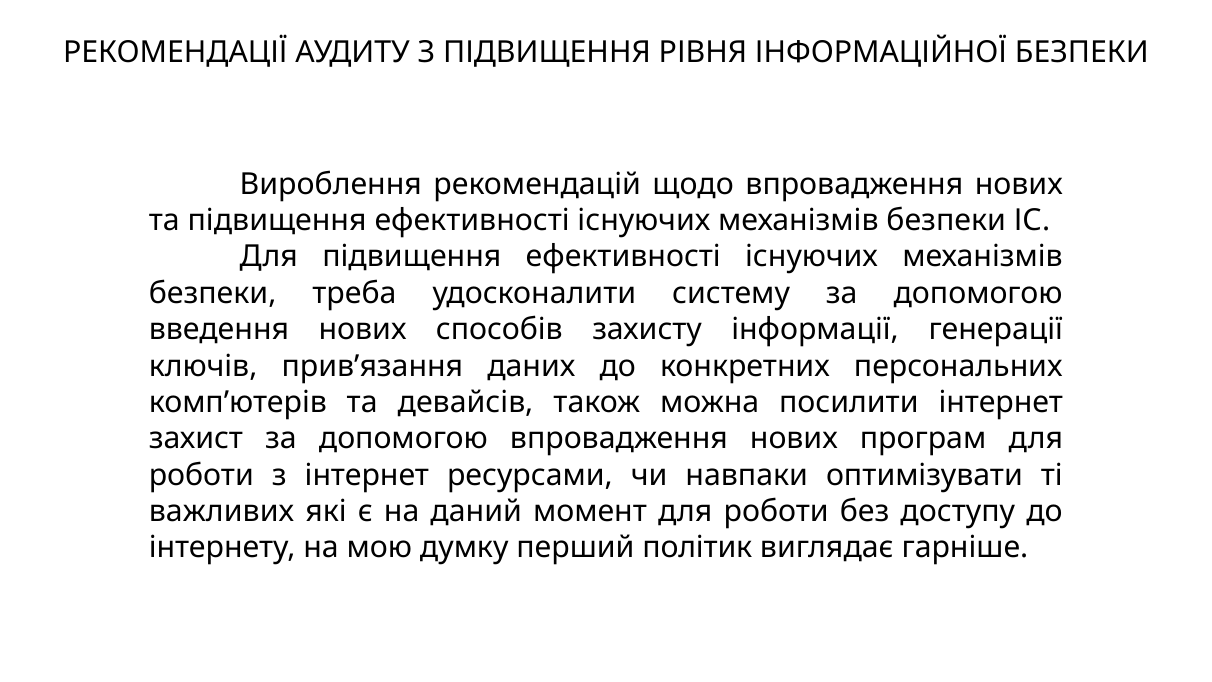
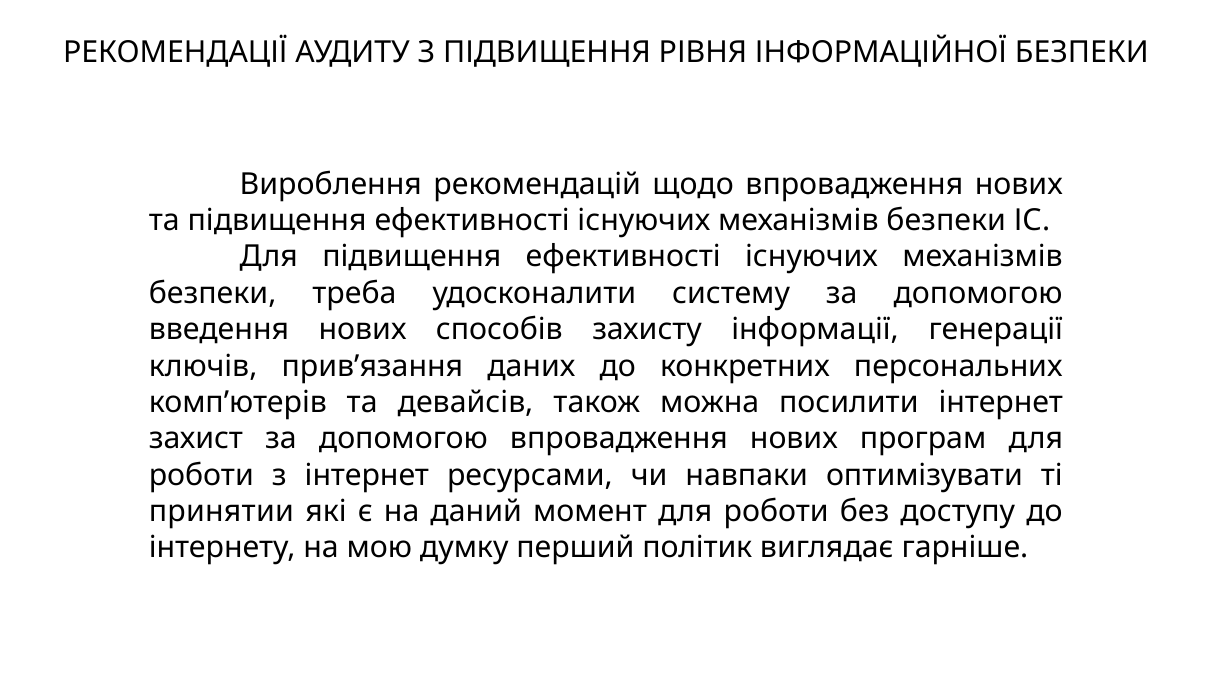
важливих: важливих -> принятии (221, 511)
